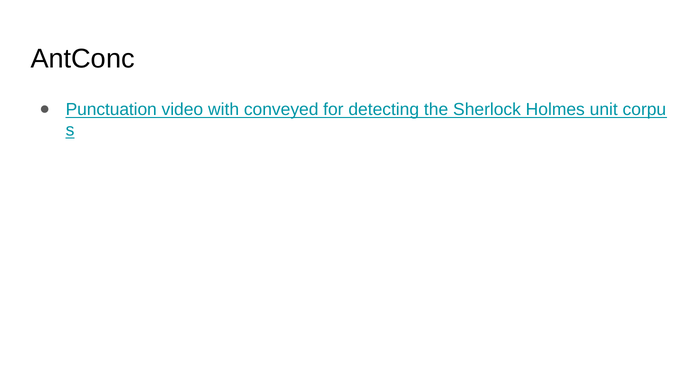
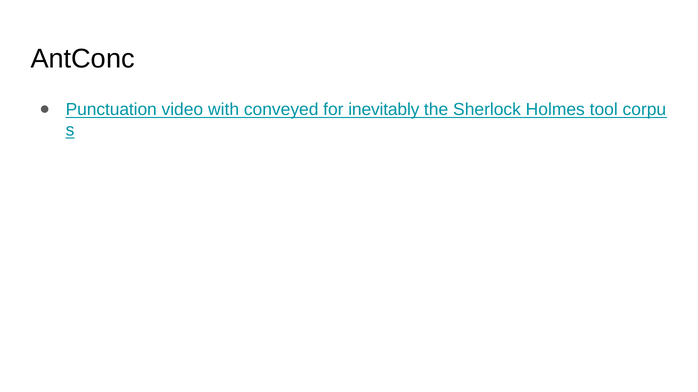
detecting: detecting -> inevitably (384, 110)
unit: unit -> tool (604, 110)
